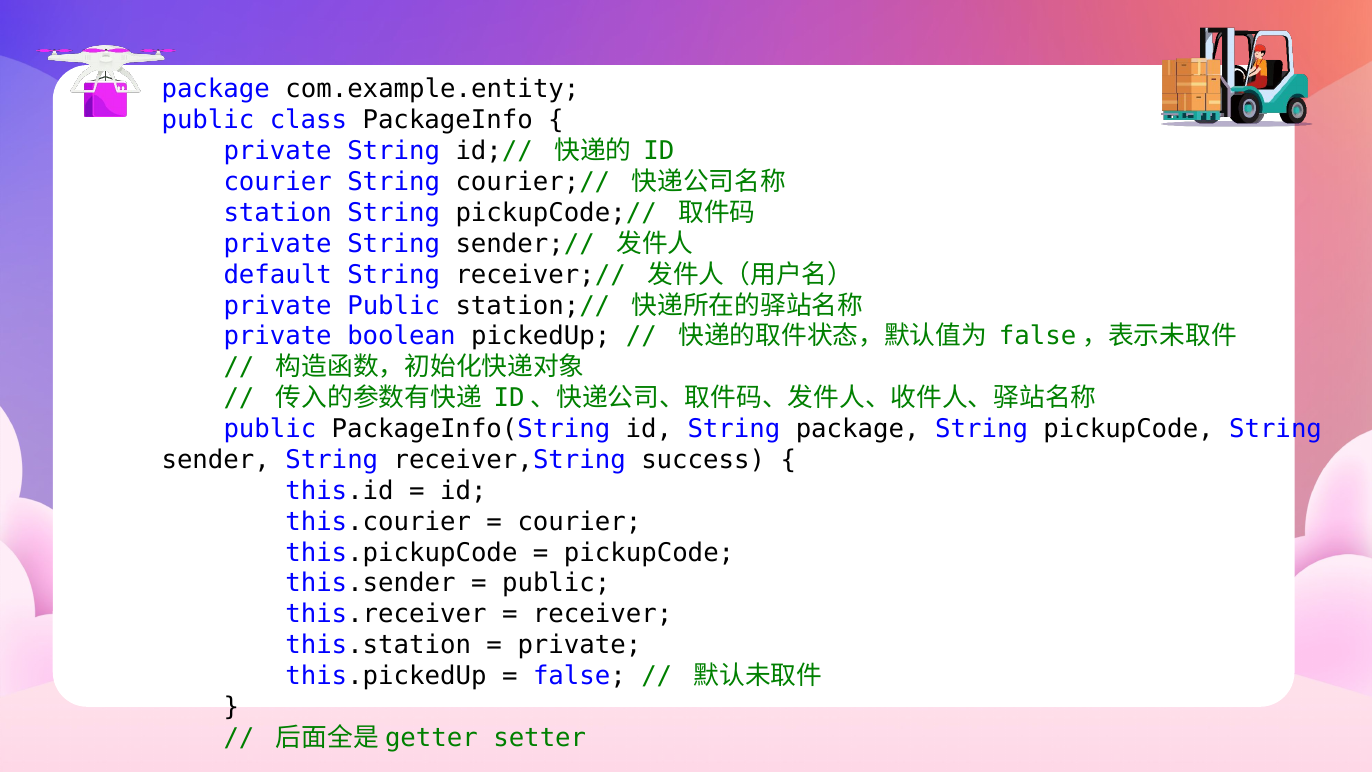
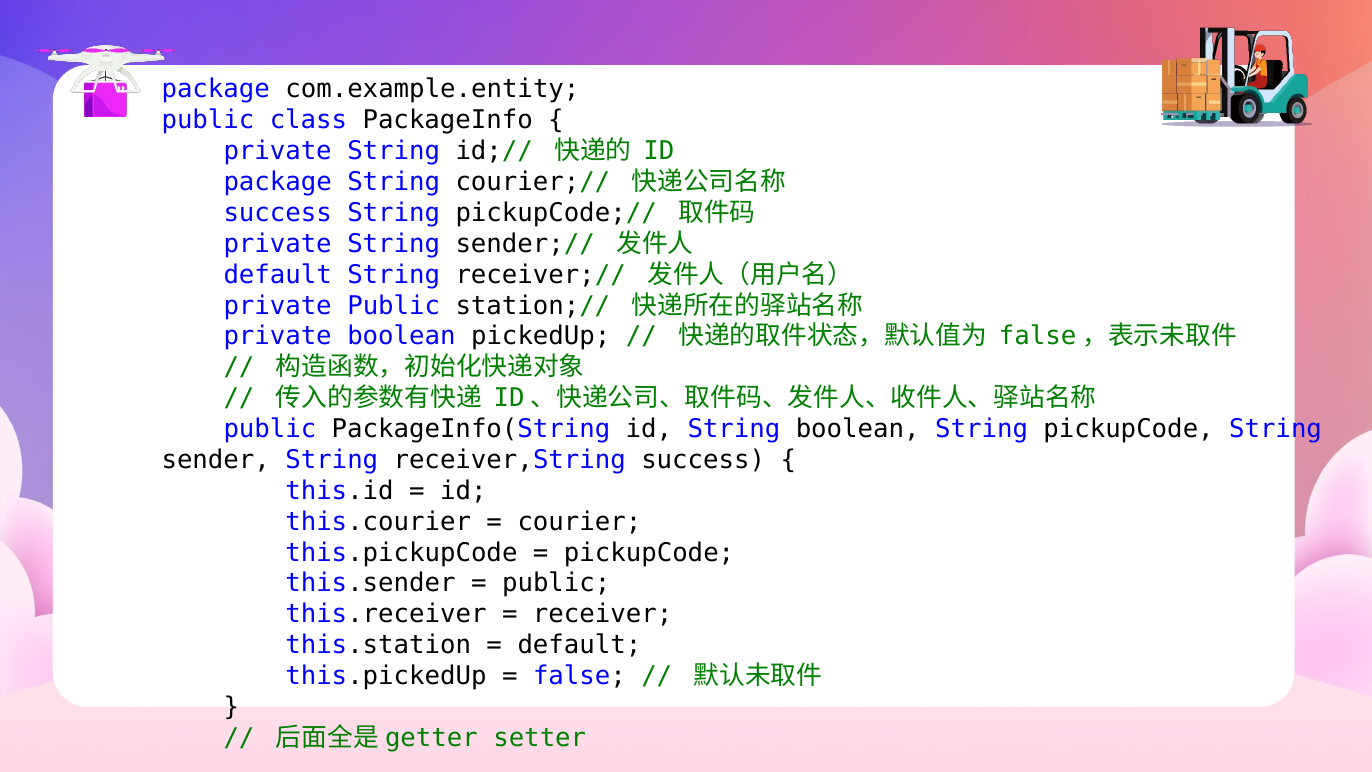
courier: courier -> package (278, 182)
station: station -> success (278, 213)
String package: package -> boolean (858, 429)
private: private -> default (579, 645)
